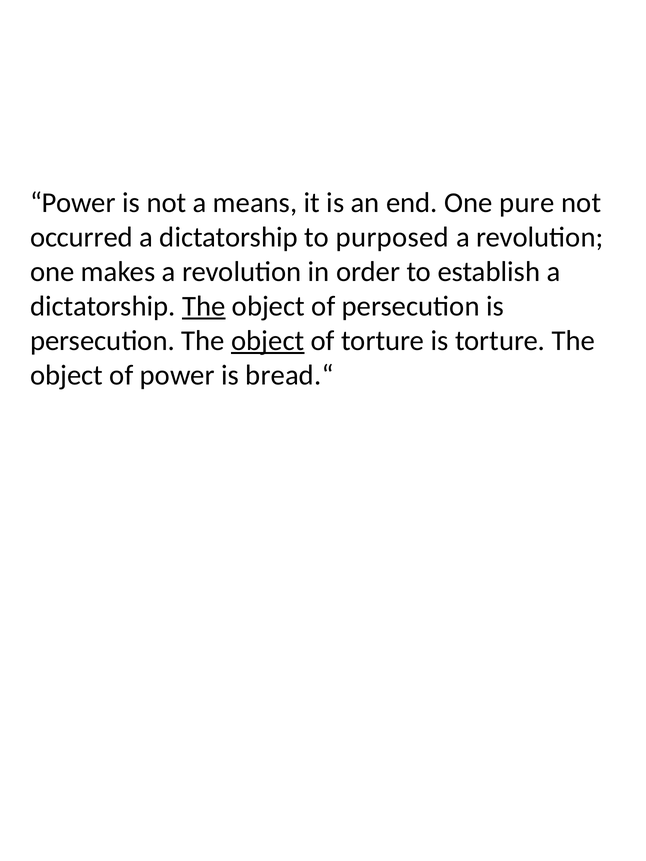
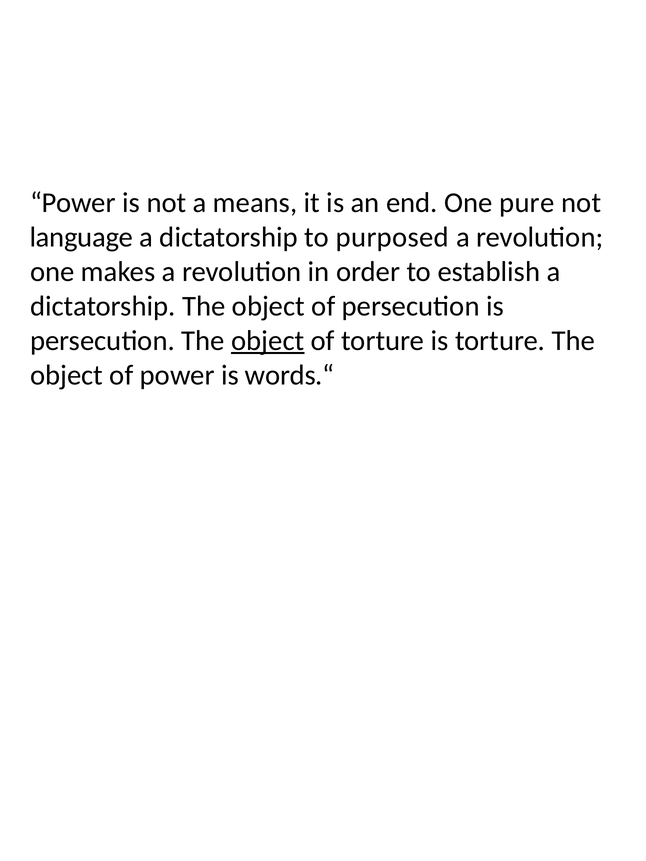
occurred: occurred -> language (81, 237)
The underline: present -> none (204, 306)
bread.“: bread.“ -> words.“ (290, 375)
